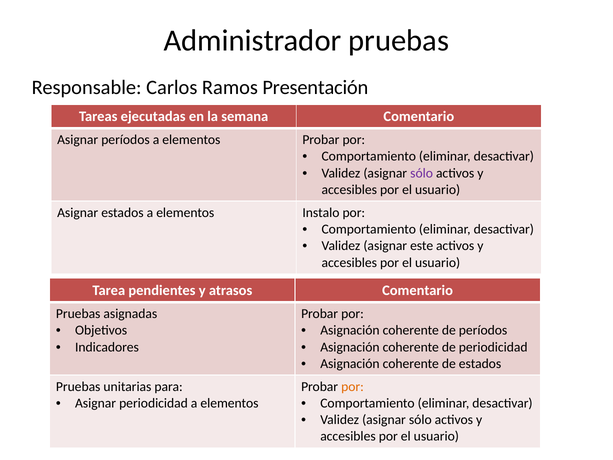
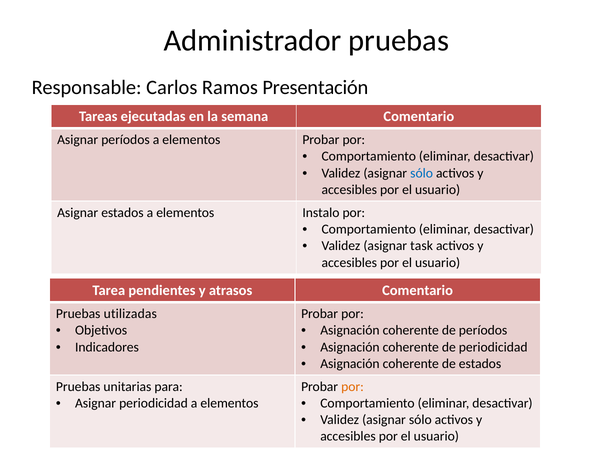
sólo colour: purple -> blue (422, 173)
este: este -> task (422, 246)
asignadas: asignadas -> utilizadas (130, 314)
